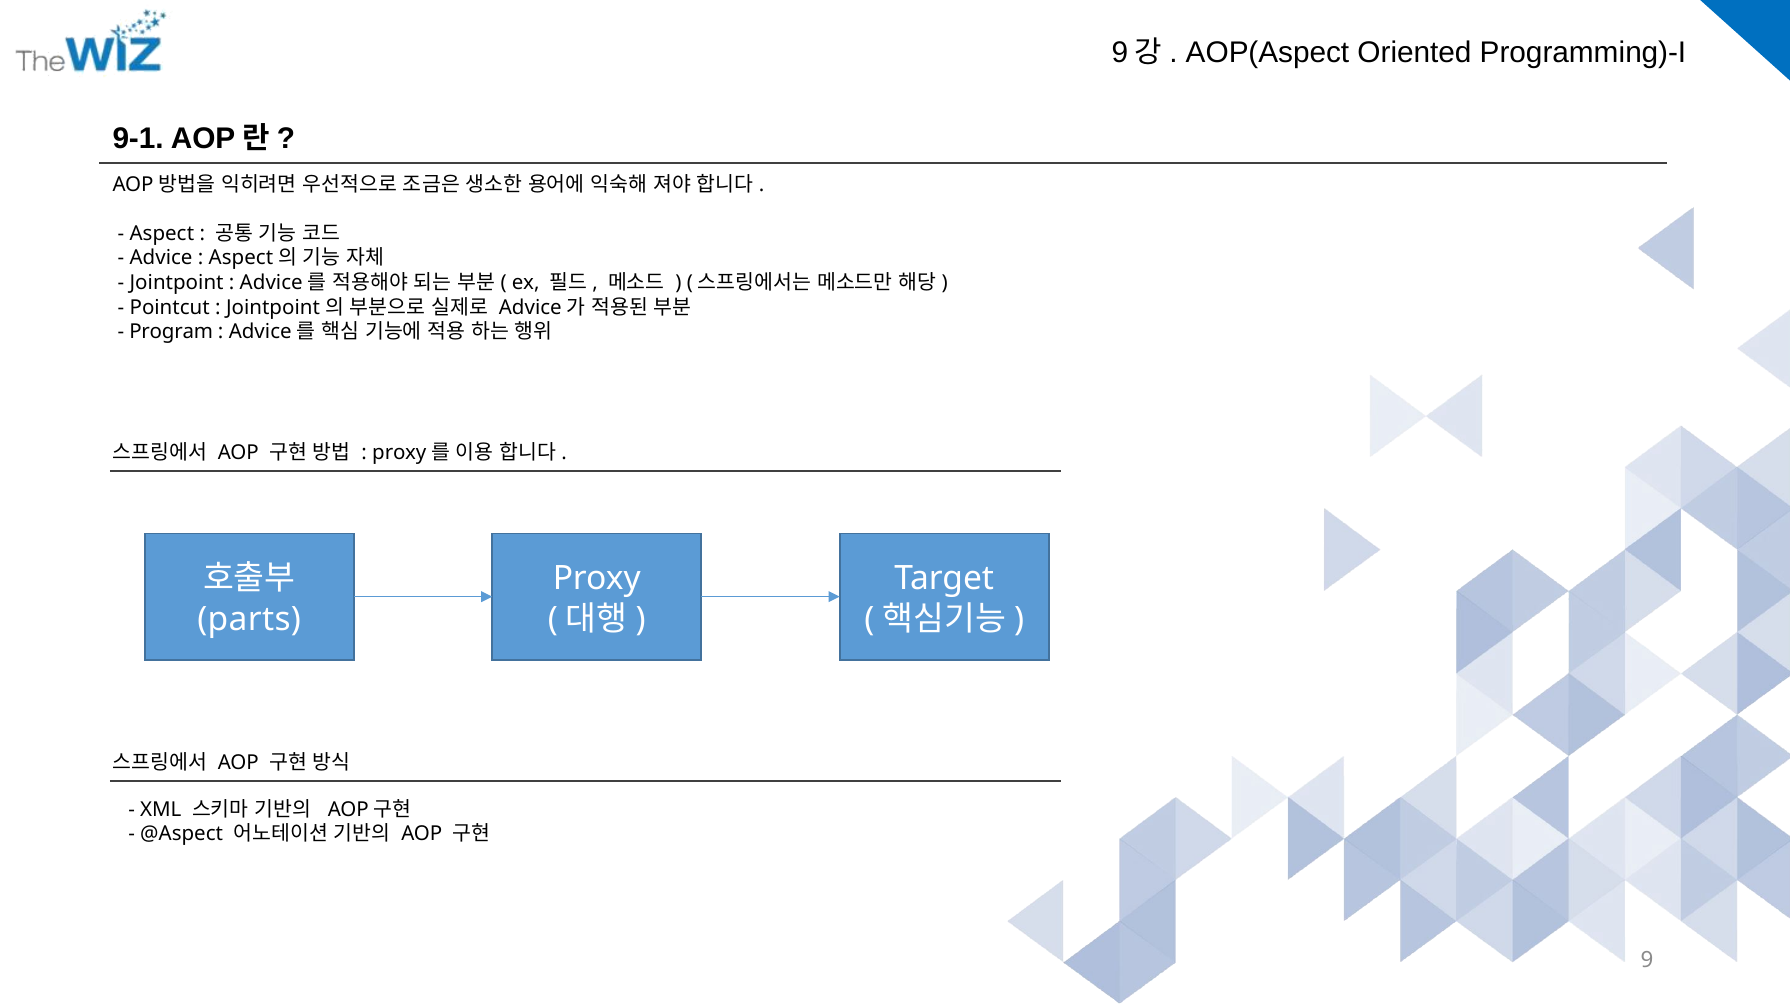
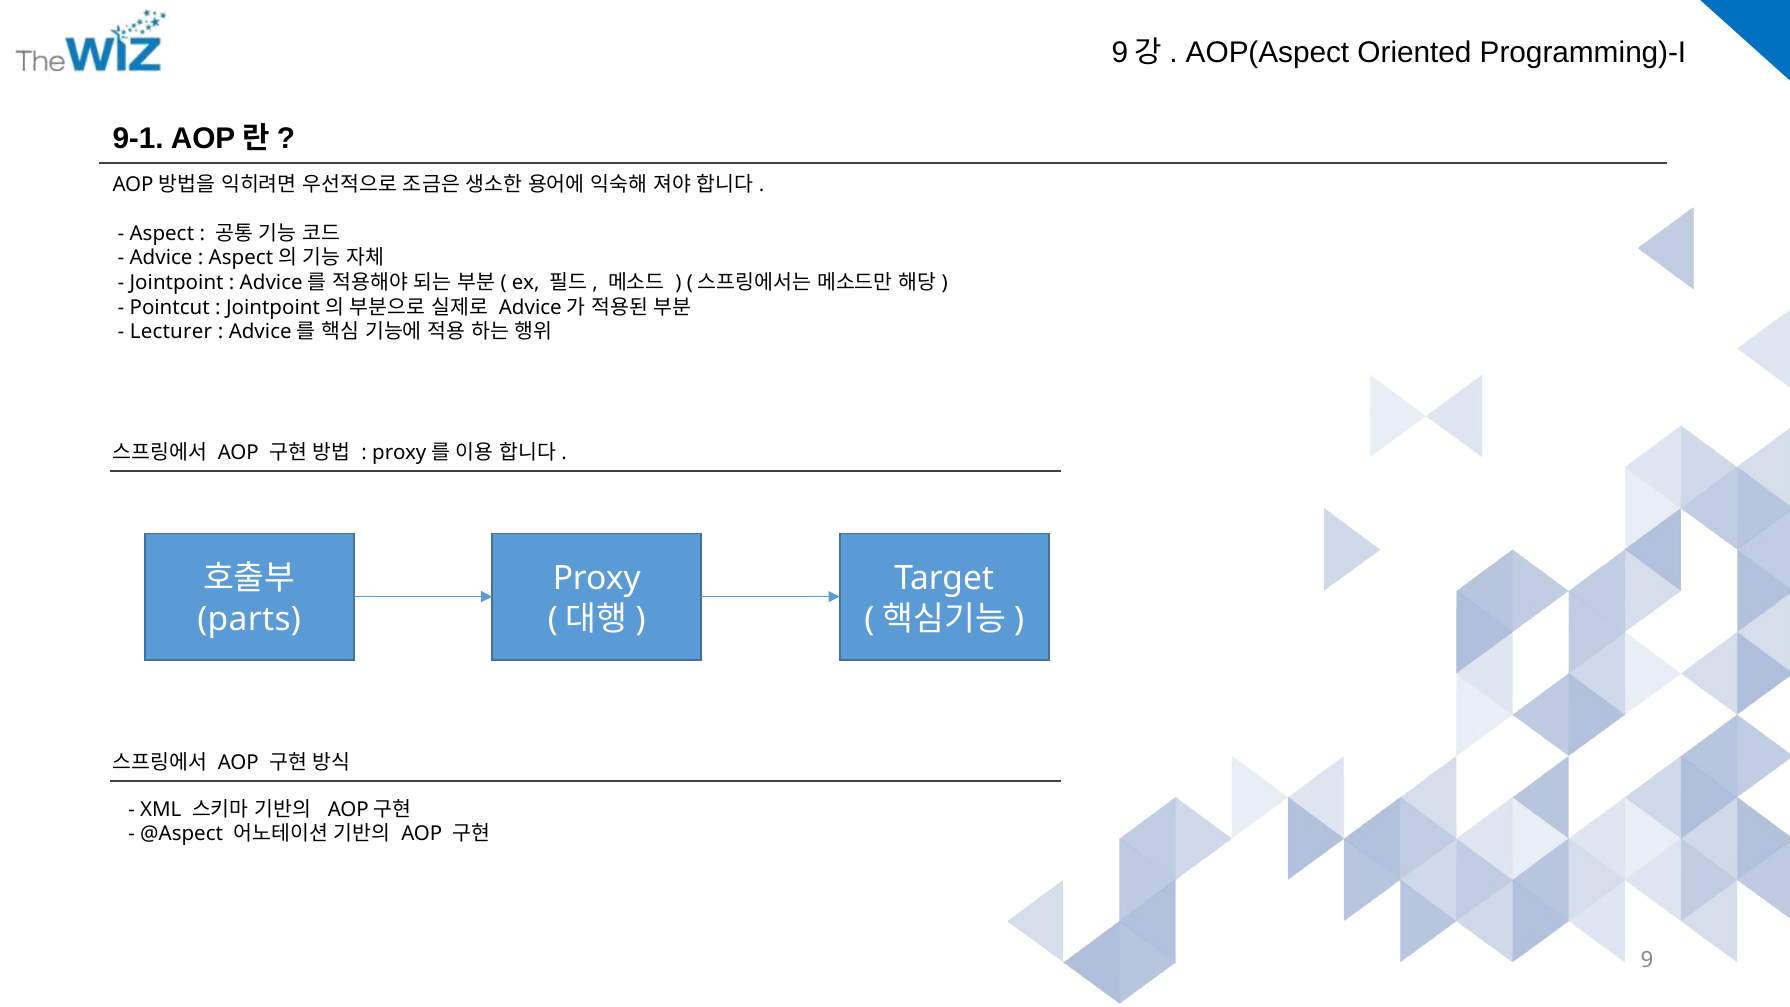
Program: Program -> Lecturer (171, 332)
